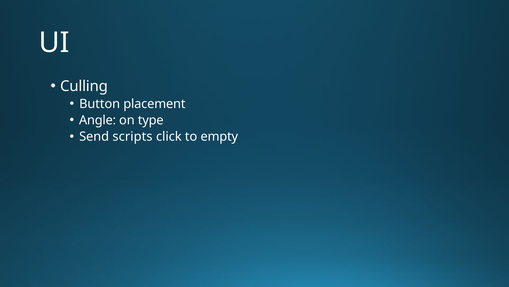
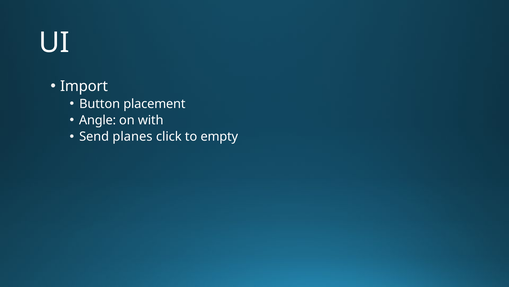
Culling: Culling -> Import (84, 86)
type: type -> with (151, 120)
scripts: scripts -> planes (132, 136)
